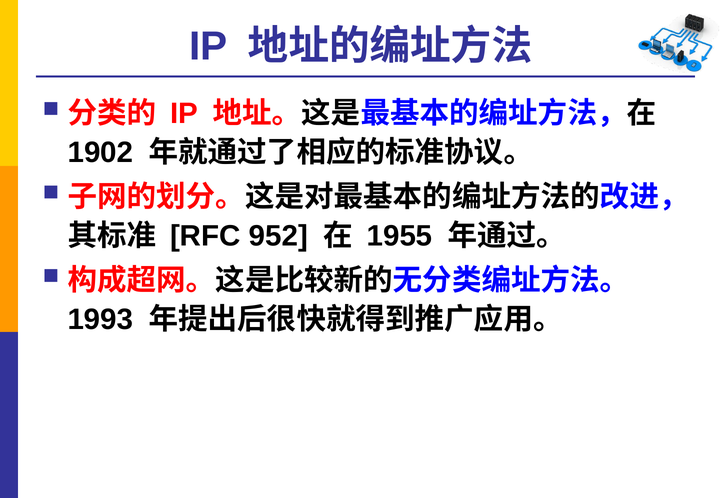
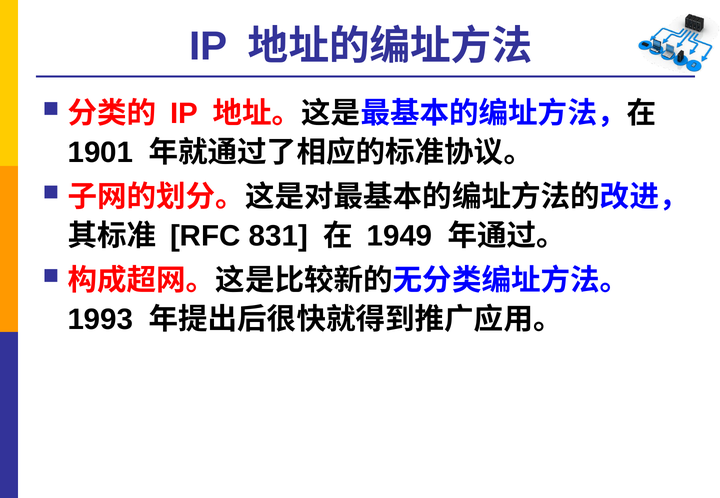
1902: 1902 -> 1901 (100, 153)
952: 952 -> 831 (278, 236)
1955: 1955 -> 1949 (400, 236)
